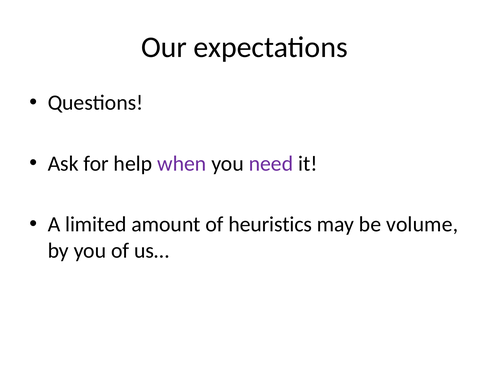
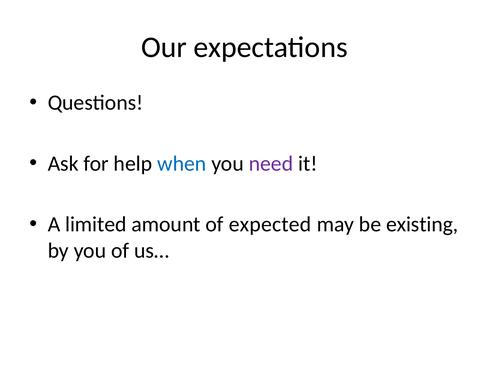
when colour: purple -> blue (182, 163)
heuristics: heuristics -> expected (270, 224)
volume: volume -> existing (422, 224)
